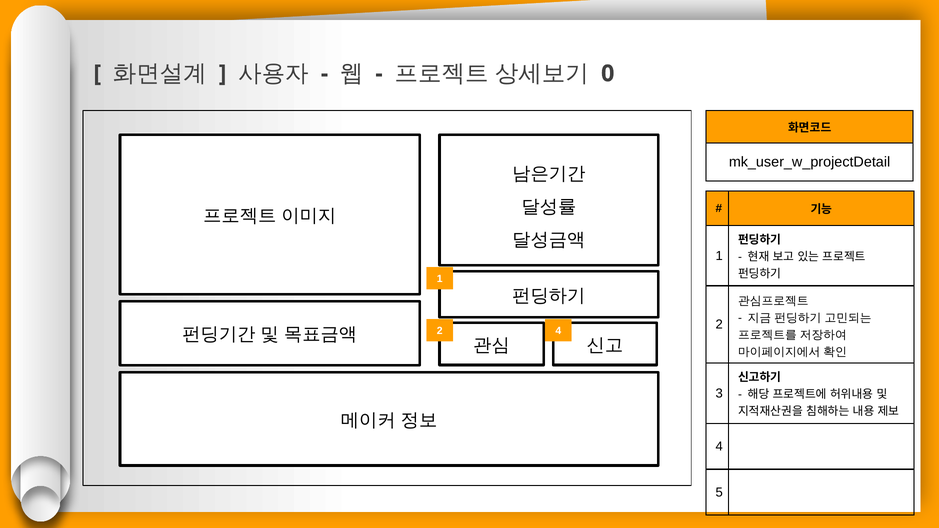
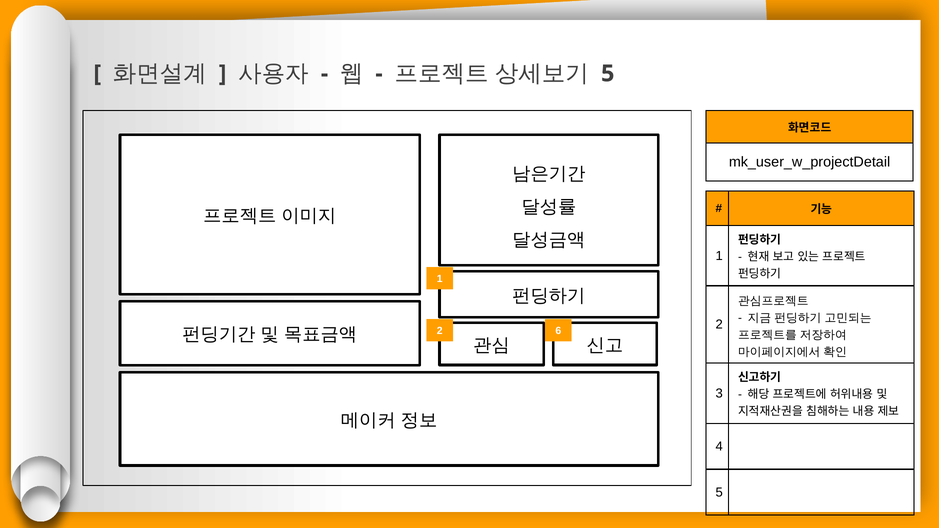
0: 0 -> 5 (608, 74)
2 4: 4 -> 6 (558, 331)
